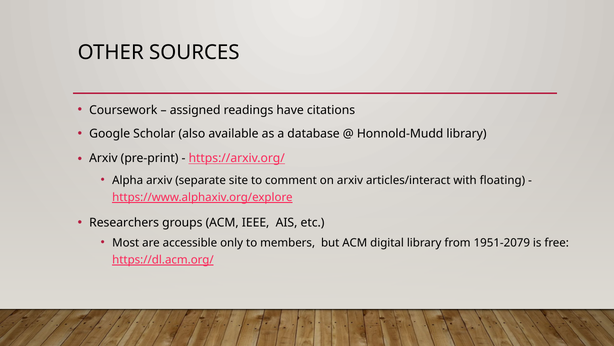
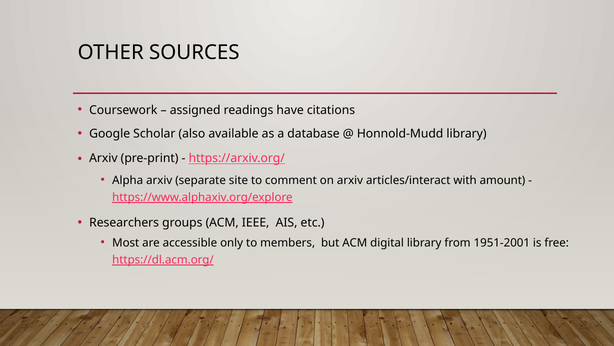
floating: floating -> amount (503, 180)
1951-2079: 1951-2079 -> 1951-2001 (502, 242)
